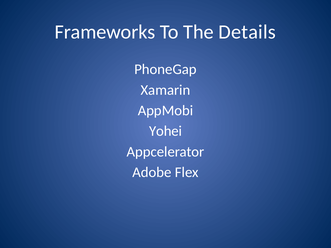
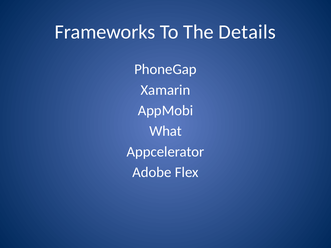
Yohei: Yohei -> What (166, 131)
